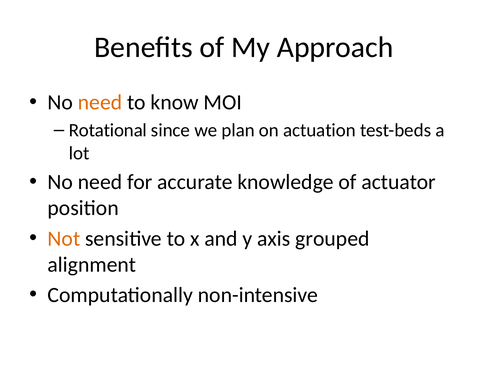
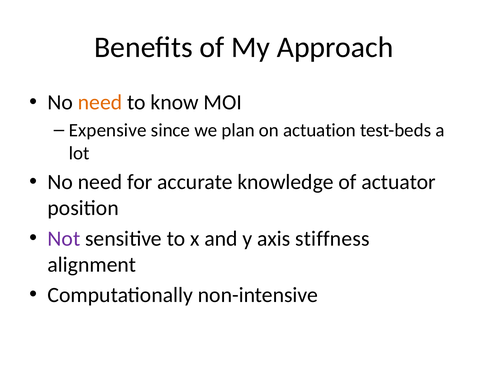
Rotational: Rotational -> Expensive (108, 130)
Not colour: orange -> purple (64, 239)
grouped: grouped -> stiffness (332, 239)
